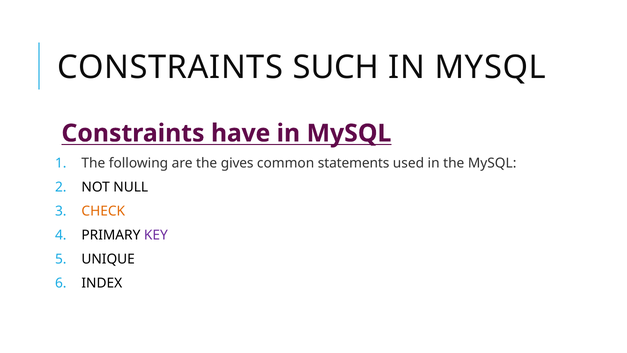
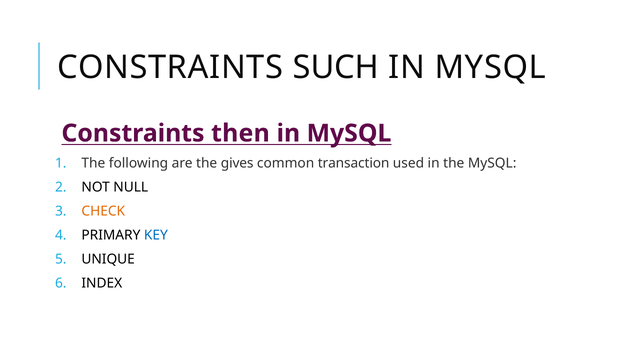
have: have -> then (240, 133)
statements: statements -> transaction (354, 163)
KEY colour: purple -> blue (156, 235)
